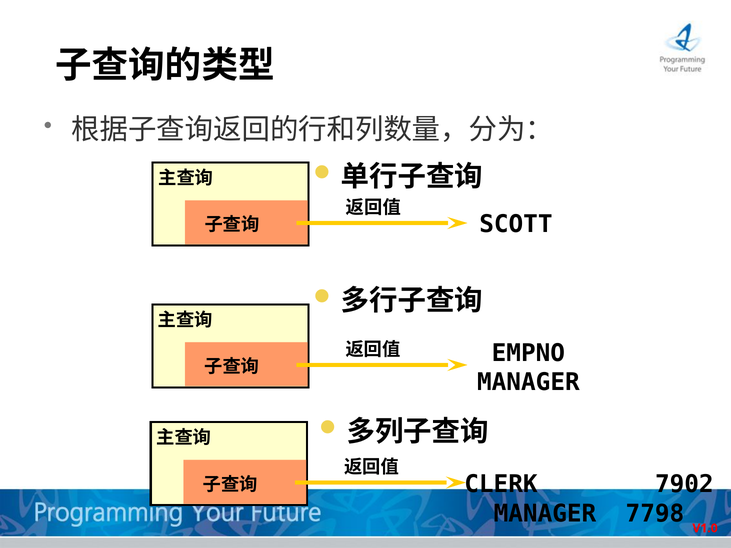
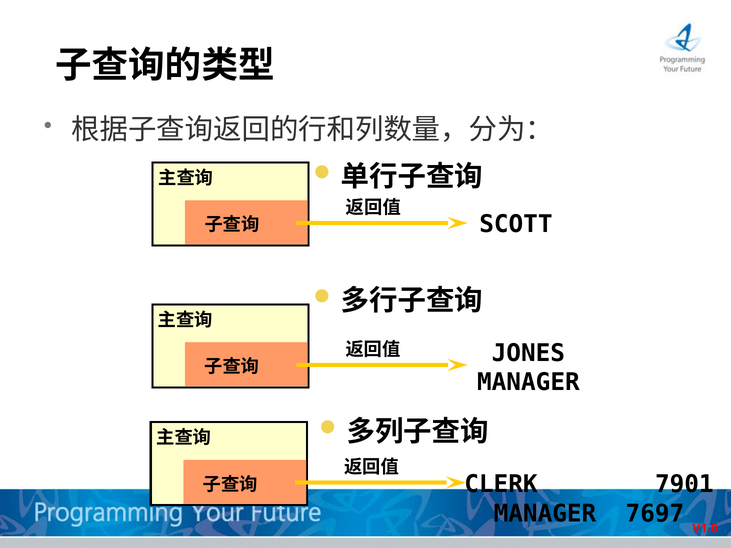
EMPNO: EMPNO -> JONES (528, 353)
7902: 7902 -> 7901 (684, 485)
7798: 7798 -> 7697 (655, 514)
